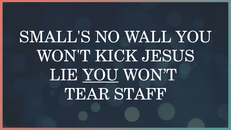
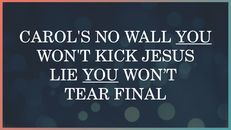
SMALL'S: SMALL'S -> CAROL'S (55, 37)
YOU underline: none -> present (194, 37)
STAFF: STAFF -> FINAL (140, 94)
